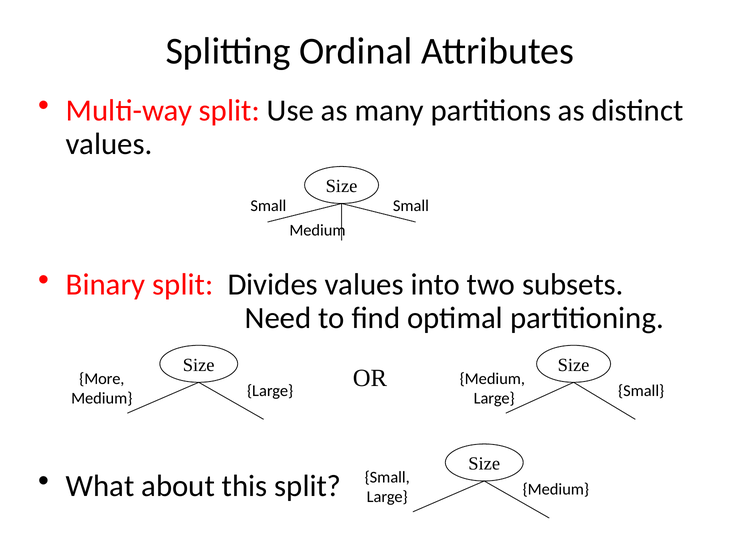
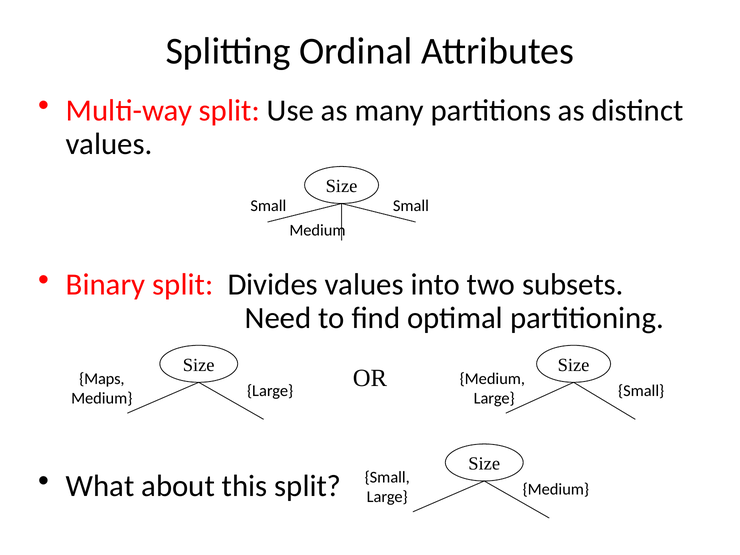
More: More -> Maps (102, 379)
